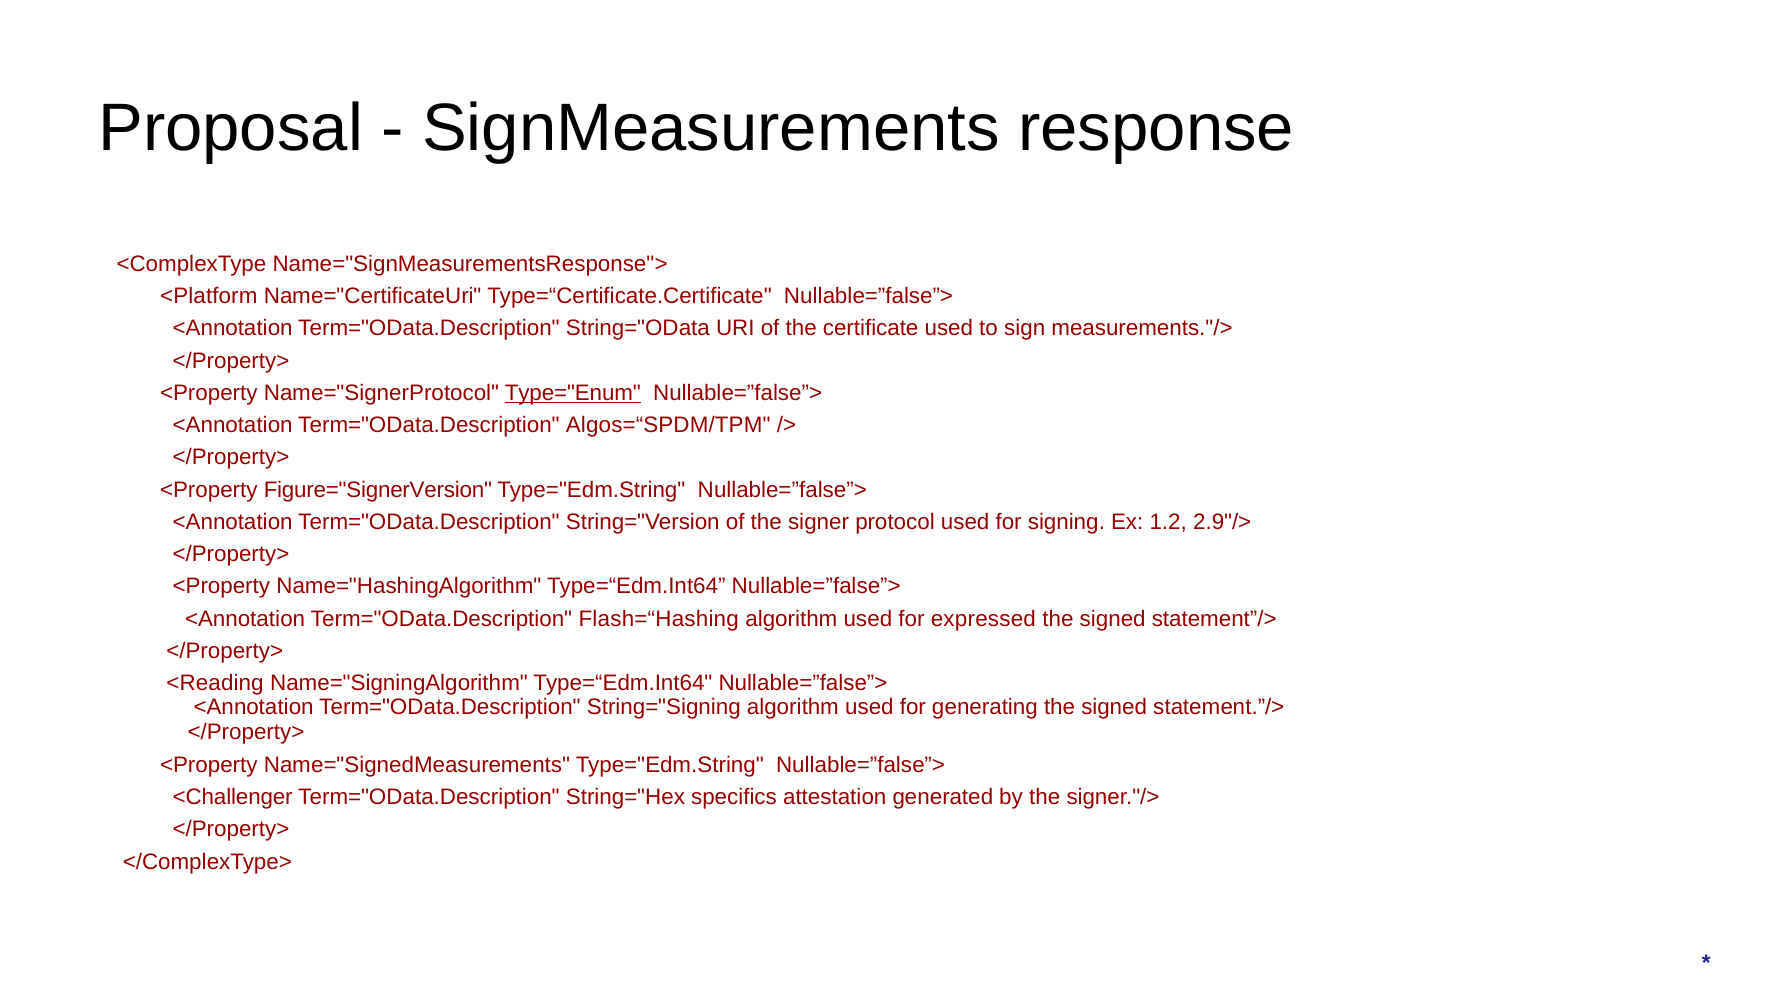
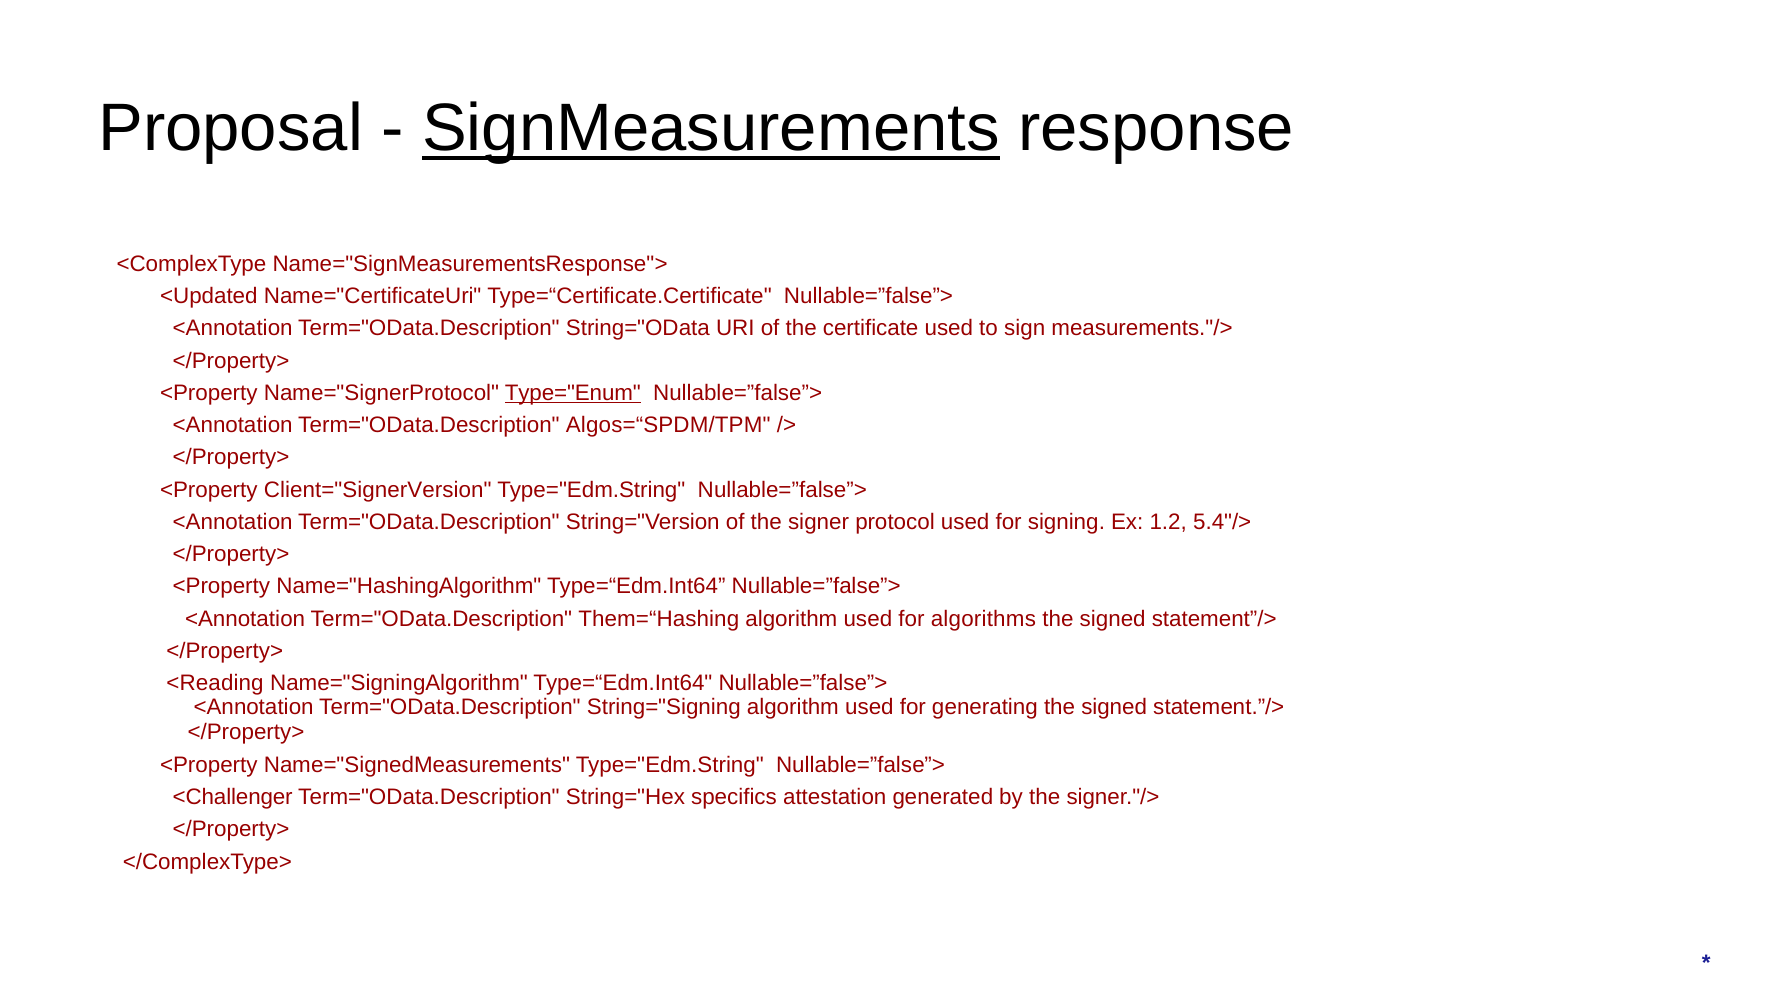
SignMeasurements underline: none -> present (711, 129)
<Platform: <Platform -> <Updated (209, 296)
Figure="SignerVersion: Figure="SignerVersion -> Client="SignerVersion (378, 490)
2.9"/>: 2.9"/> -> 5.4"/> (1222, 522)
Flash=“Hashing: Flash=“Hashing -> Them=“Hashing (659, 619)
expressed: expressed -> algorithms (983, 619)
